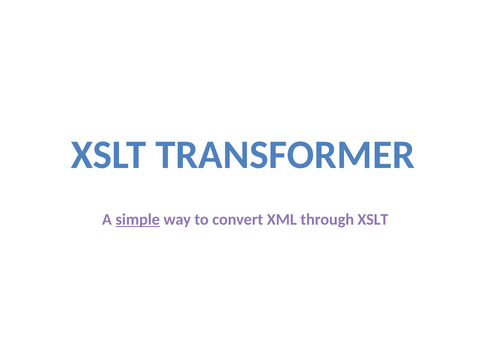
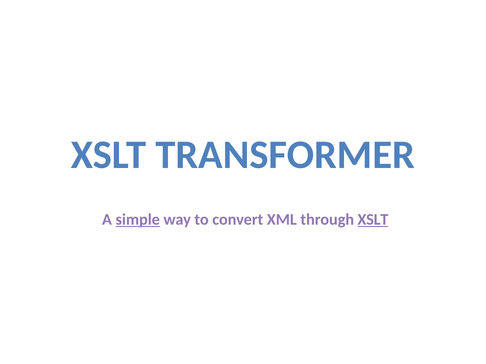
XSLT underline: none -> present (373, 220)
